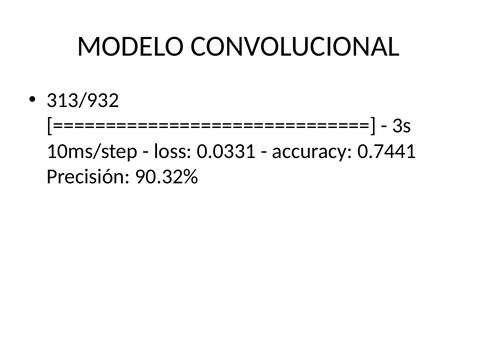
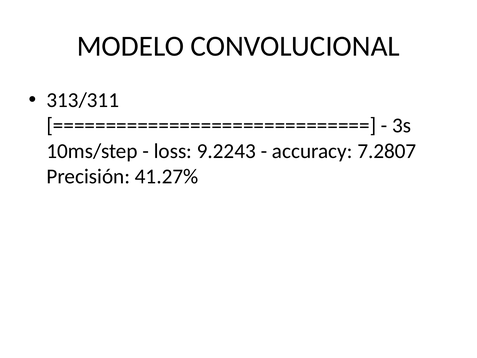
313/932: 313/932 -> 313/311 (83, 100)
0.0331: 0.0331 -> 9.2243 (226, 151)
0.7441: 0.7441 -> 7.2807 (387, 151)
90.32%: 90.32% -> 41.27% (167, 176)
